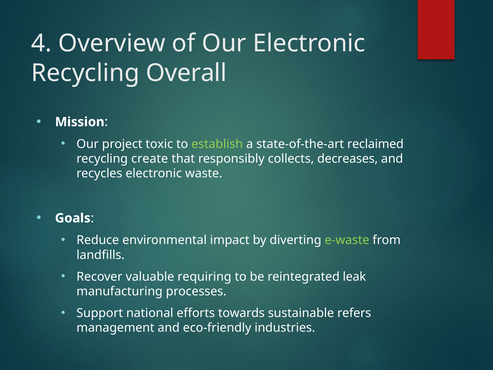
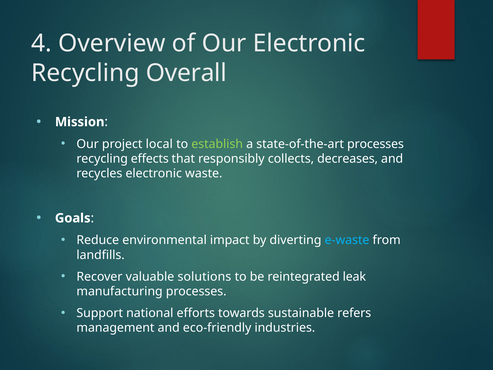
toxic: toxic -> local (159, 144)
state-of-the-art reclaimed: reclaimed -> processes (375, 144)
create: create -> effects (150, 159)
e-waste colour: light green -> light blue (347, 240)
requiring: requiring -> solutions (204, 276)
